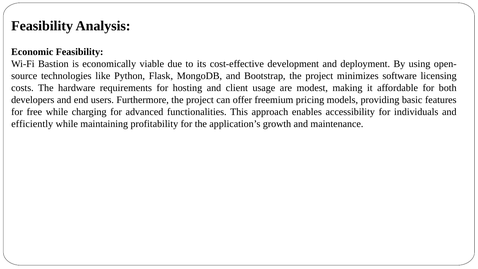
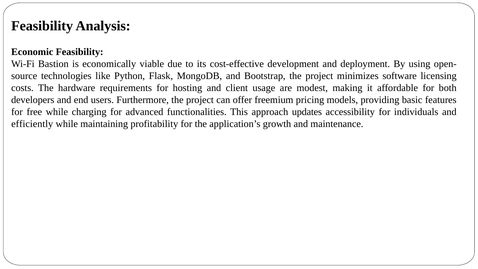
enables: enables -> updates (307, 112)
